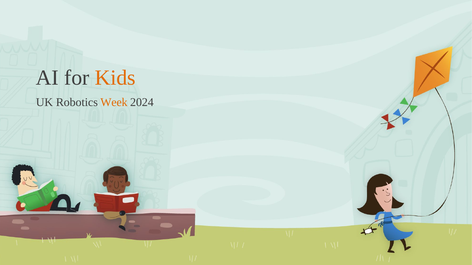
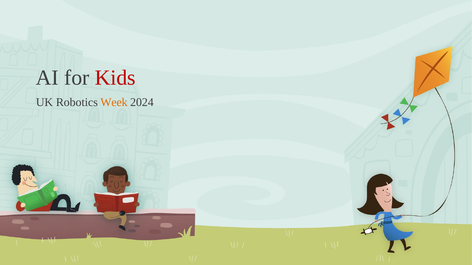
Kids colour: orange -> red (115, 78)
